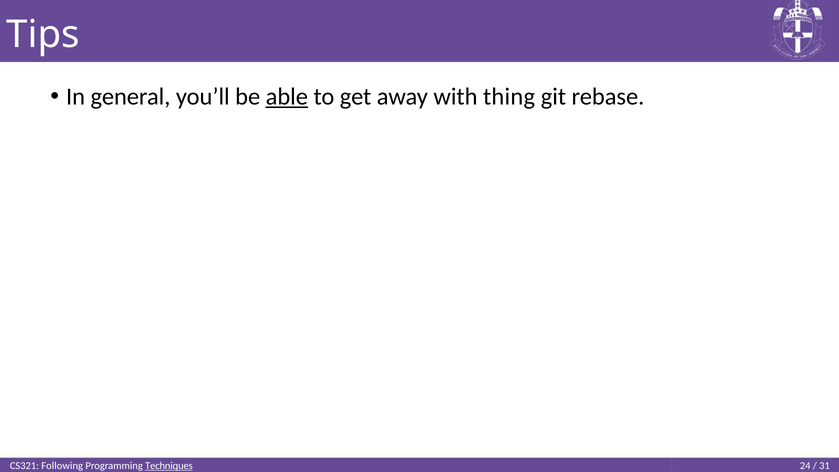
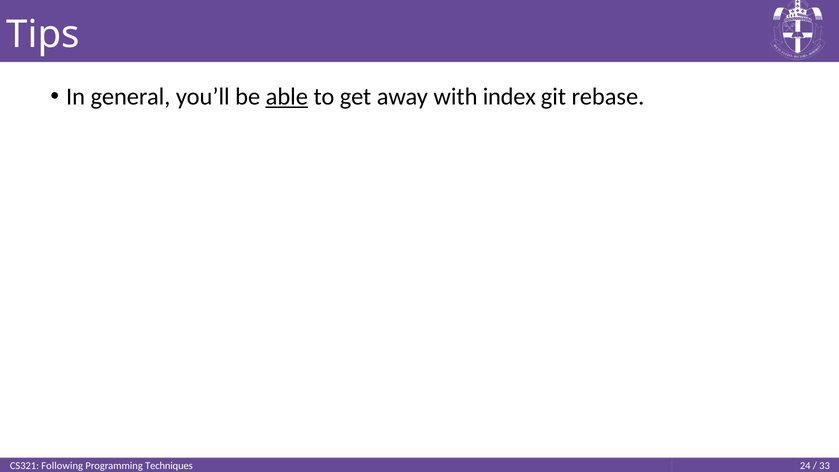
thing: thing -> index (509, 97)
31: 31 -> 33 (825, 466)
Techniques underline: present -> none (169, 466)
